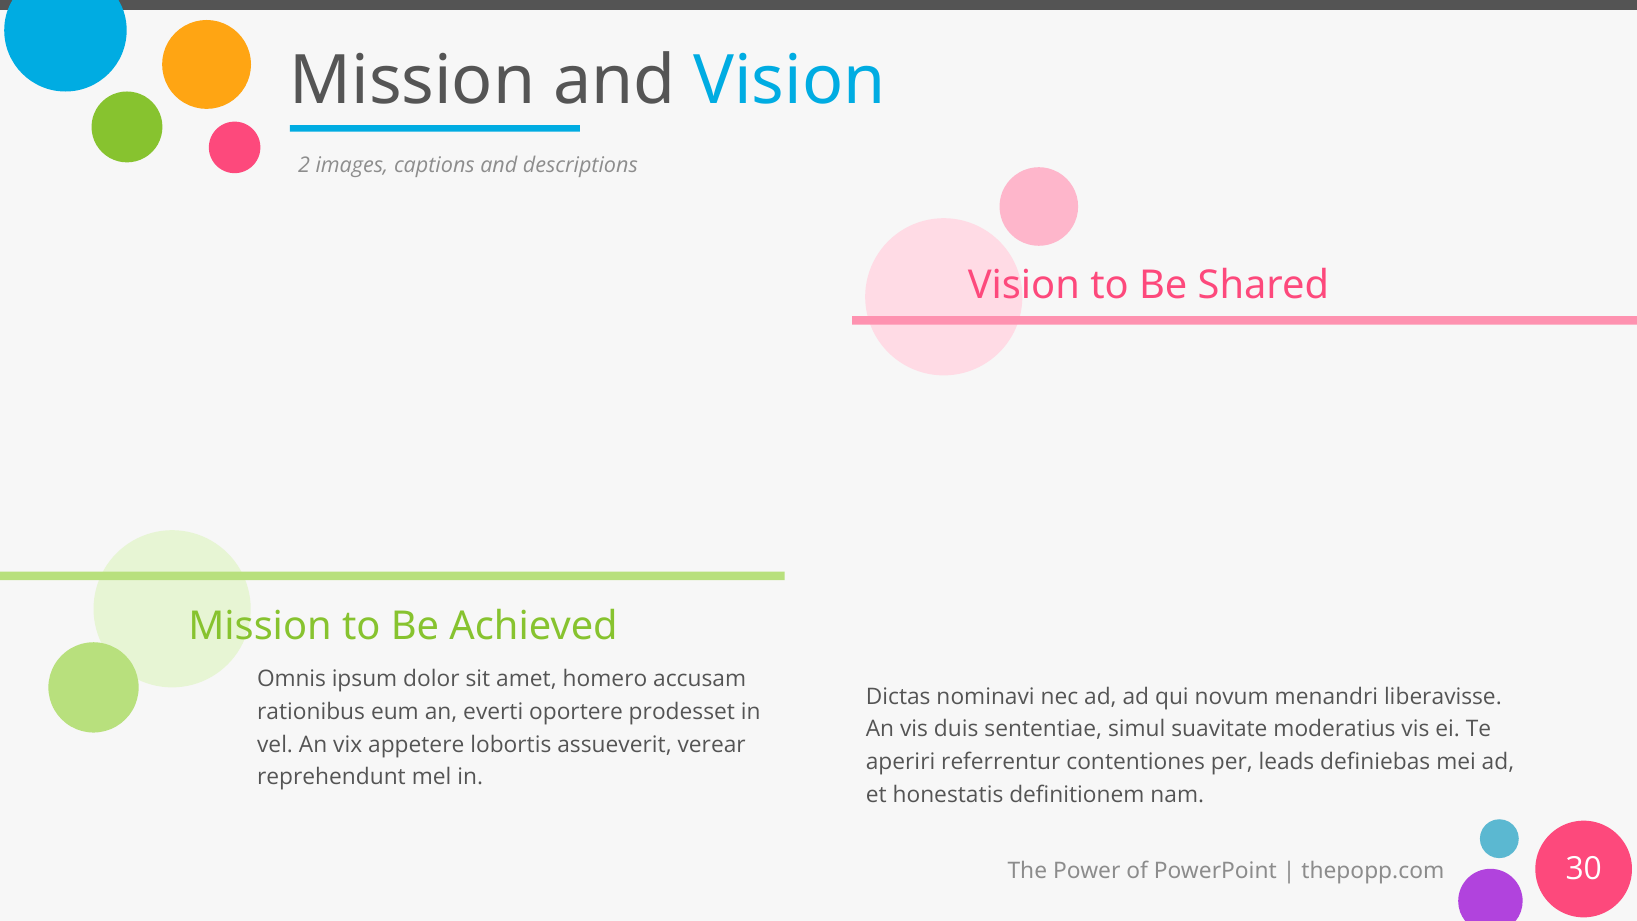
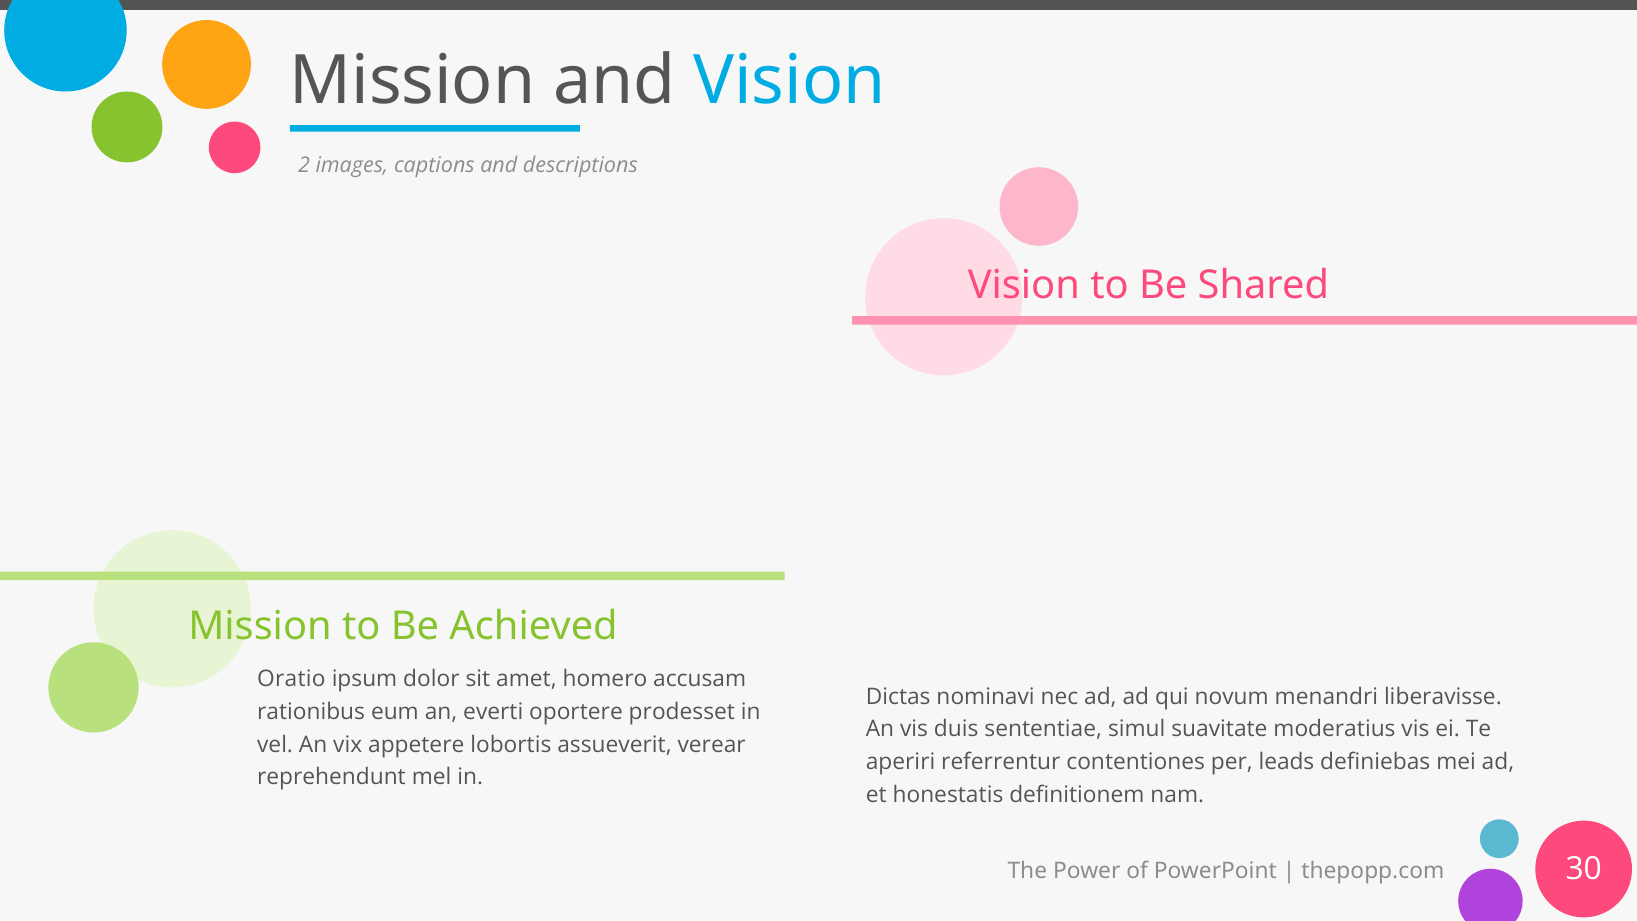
Omnis: Omnis -> Oratio (291, 679)
